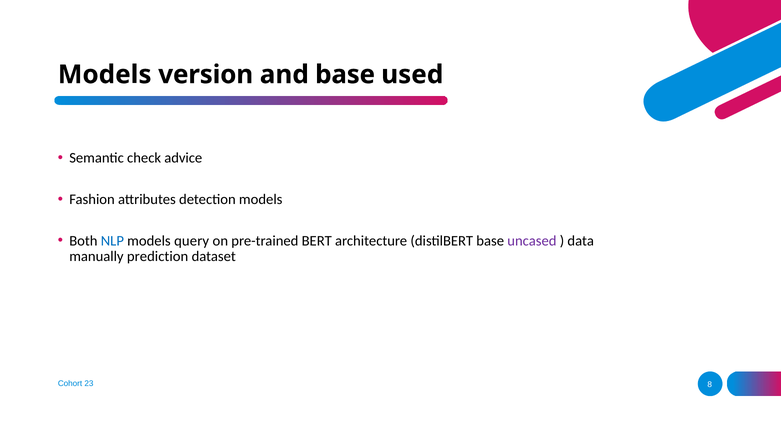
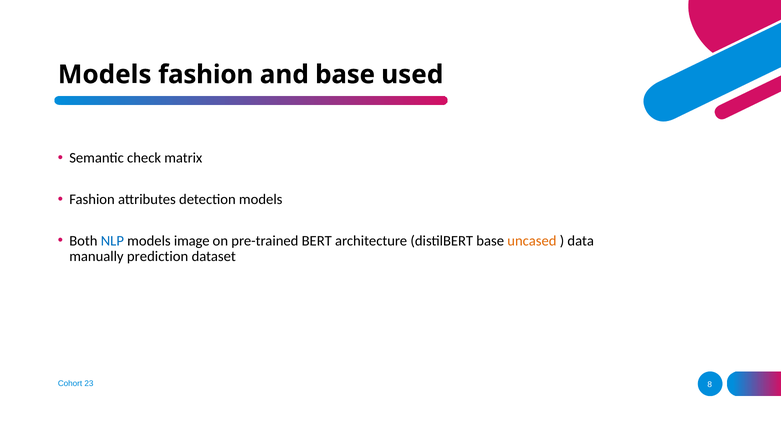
Models version: version -> fashion (206, 75)
advice: advice -> matrix (183, 158)
query: query -> image (192, 241)
uncased colour: purple -> orange (532, 241)
